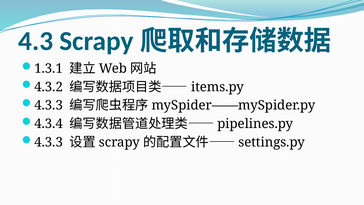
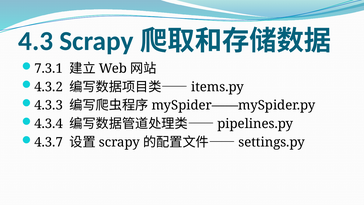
1.3.1: 1.3.1 -> 7.3.1 (49, 68)
4.3.3: 4.3.3 -> 4.3.7 (49, 142)
